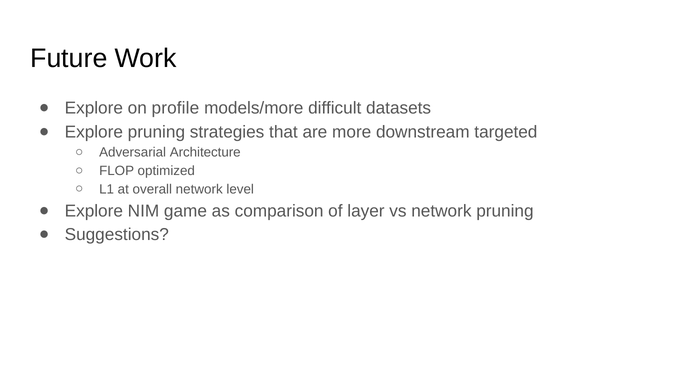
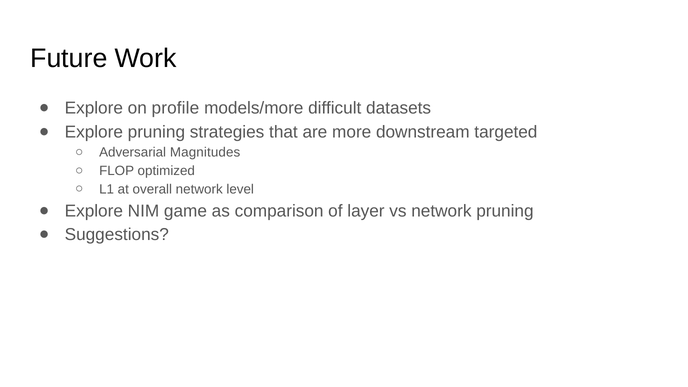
Architecture: Architecture -> Magnitudes (205, 152)
